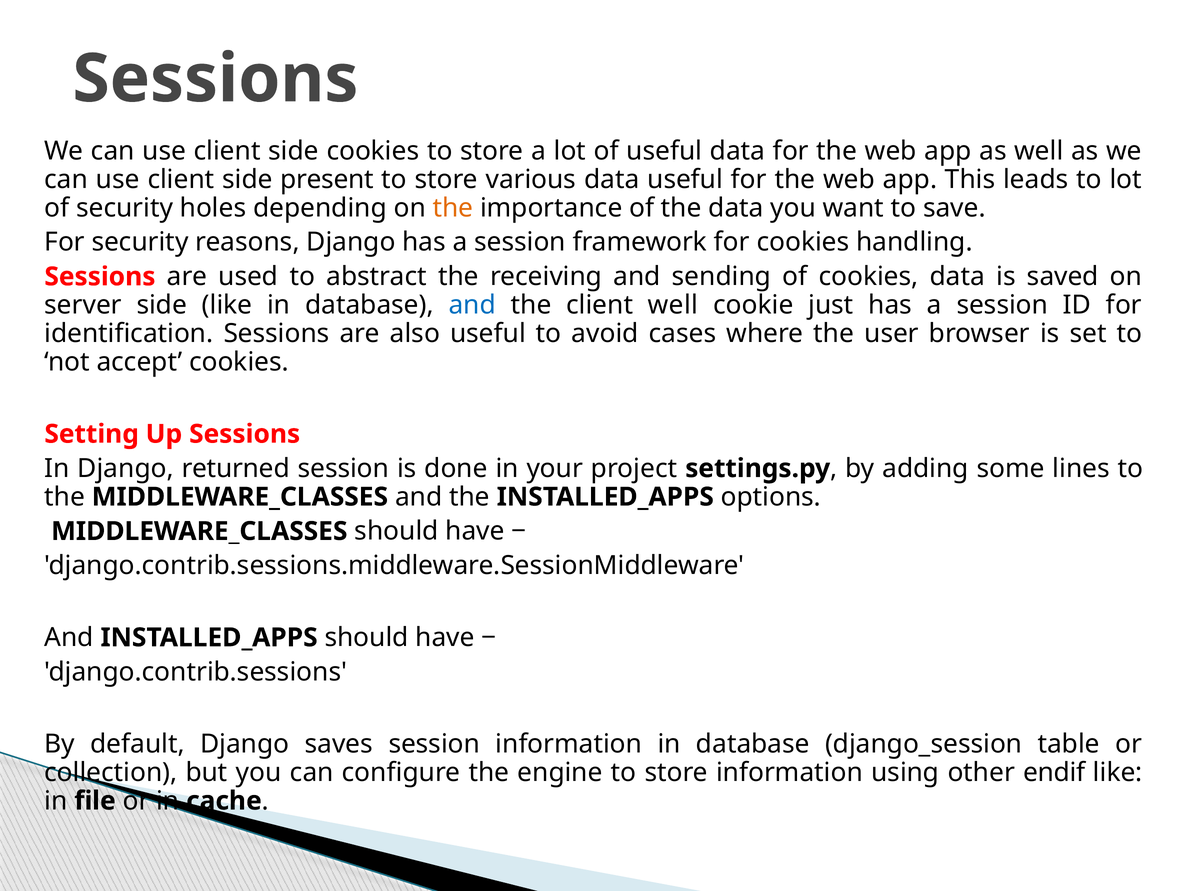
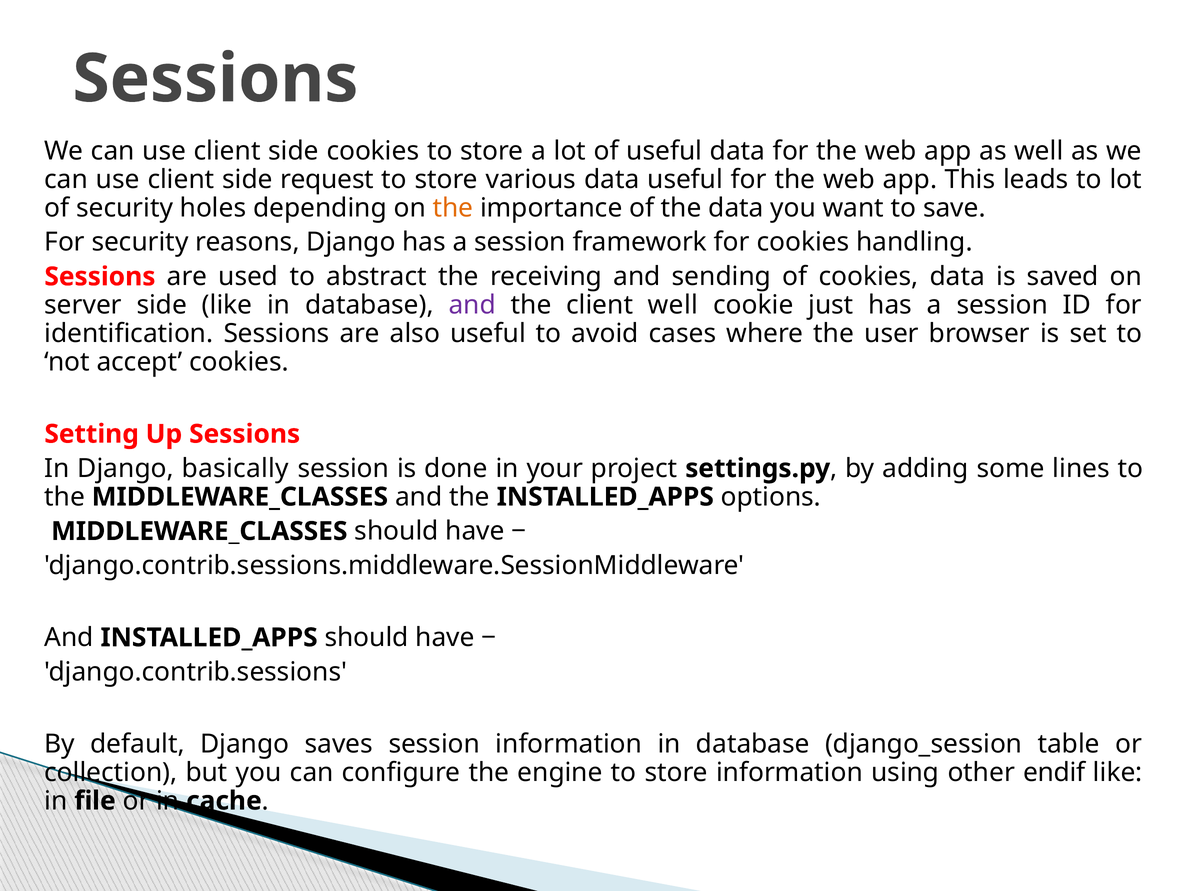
present: present -> request (327, 179)
and colour: blue -> purple (472, 305)
returned: returned -> basically (235, 468)
